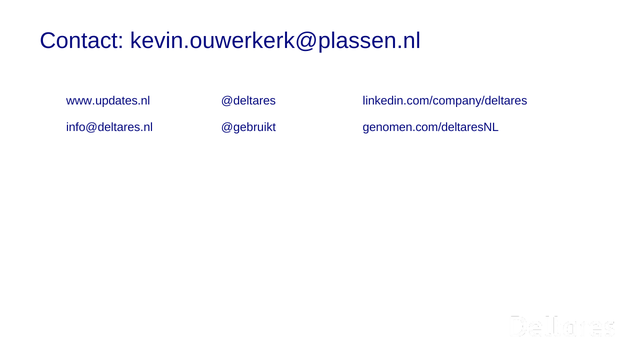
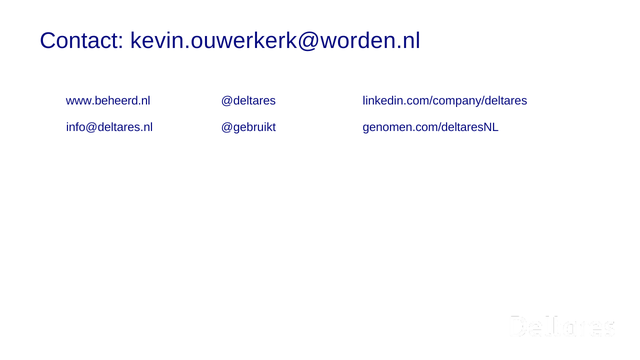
kevin.ouwerkerk@plassen.nl: kevin.ouwerkerk@plassen.nl -> kevin.ouwerkerk@worden.nl (275, 41)
www.updates.nl: www.updates.nl -> www.beheerd.nl (108, 101)
